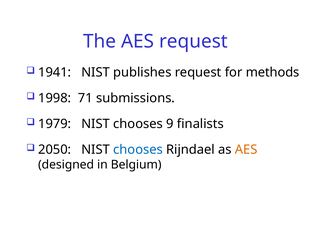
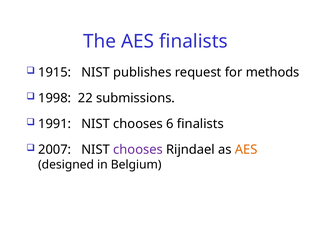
AES request: request -> finalists (193, 41)
1941: 1941 -> 1915 (55, 72)
71: 71 -> 22 (85, 98)
1979: 1979 -> 1991 (55, 124)
9: 9 -> 6 (170, 124)
2050: 2050 -> 2007 (55, 150)
chooses colour: blue -> purple (138, 150)
